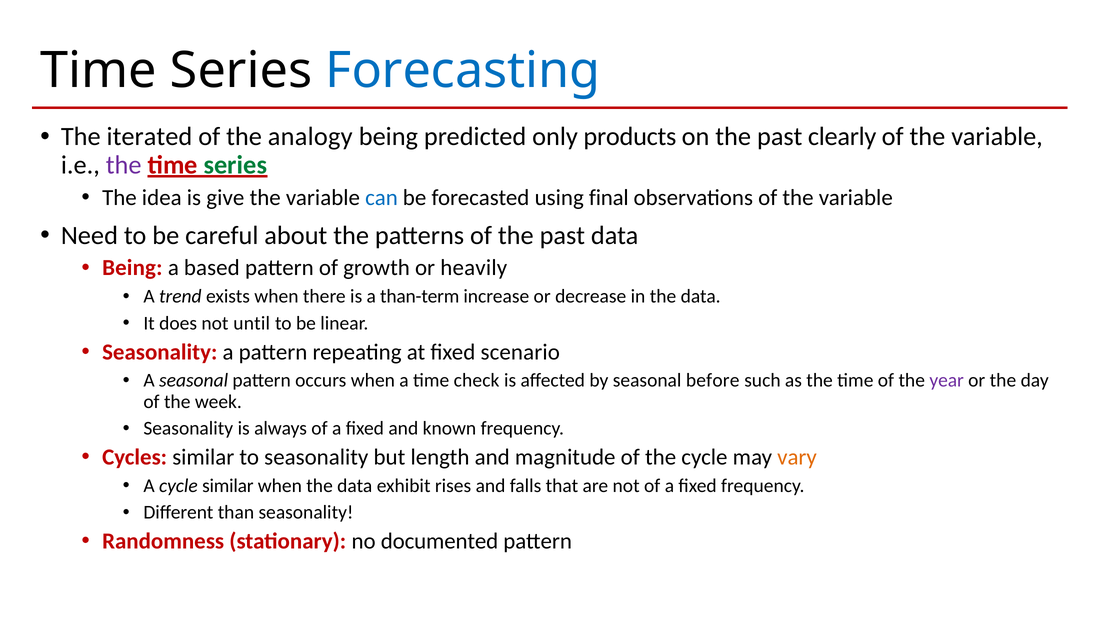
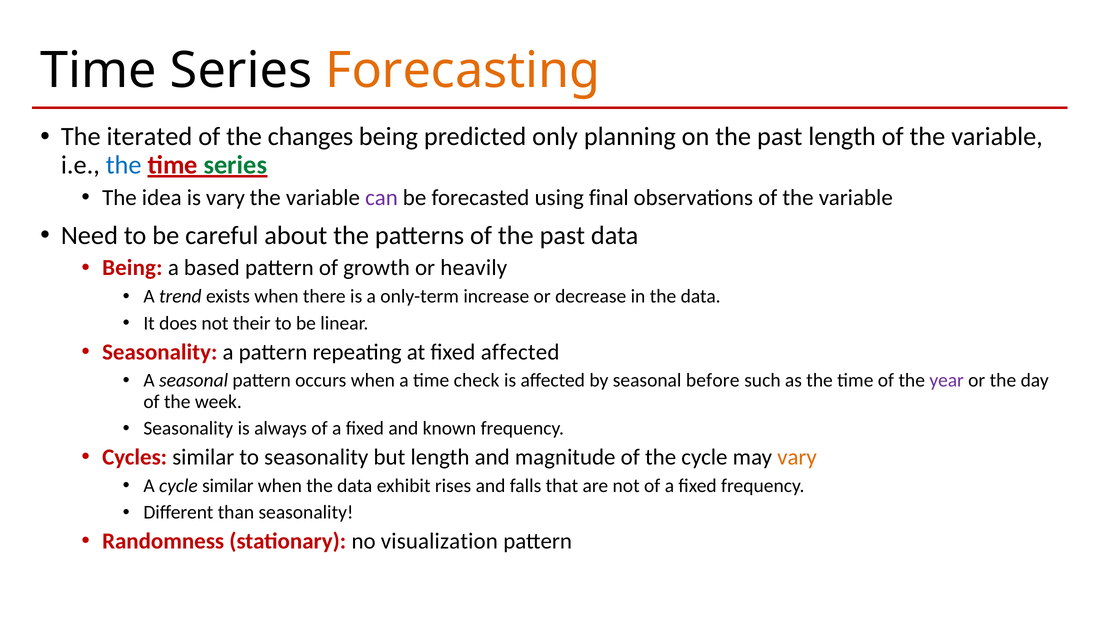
Forecasting colour: blue -> orange (463, 71)
analogy: analogy -> changes (310, 137)
products: products -> planning (630, 137)
past clearly: clearly -> length (842, 137)
the colour: purple -> blue (124, 165)
is give: give -> vary (225, 197)
can colour: blue -> purple (382, 197)
than-term: than-term -> only-term (420, 296)
until: until -> their (252, 323)
fixed scenario: scenario -> affected (520, 352)
documented: documented -> visualization (439, 541)
